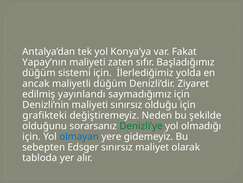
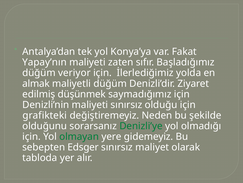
sistemi: sistemi -> veriyor (74, 73)
ancak: ancak -> almak (36, 83)
yayınlandı: yayınlandı -> düşünmek (82, 94)
olmayan colour: blue -> green (79, 136)
